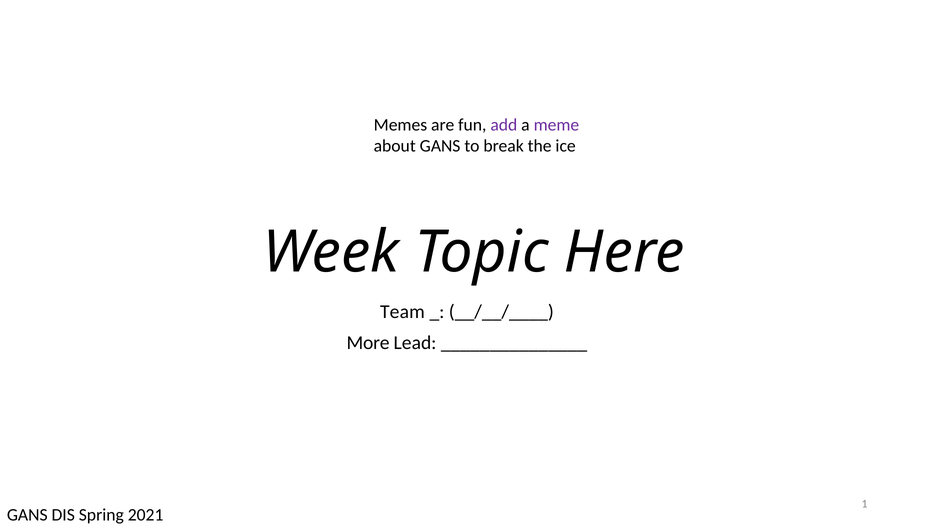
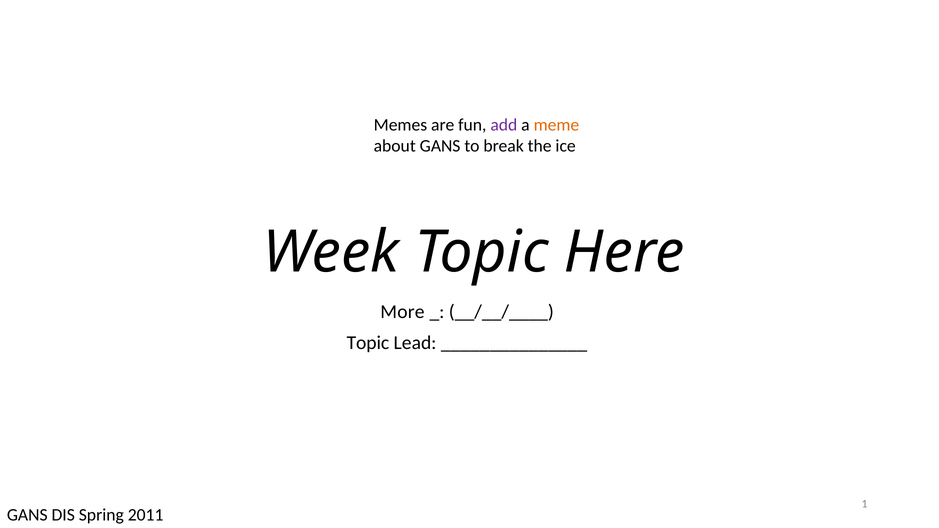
meme colour: purple -> orange (556, 125)
Team: Team -> More (402, 312)
More: More -> Topic (368, 343)
2021: 2021 -> 2011 (146, 515)
